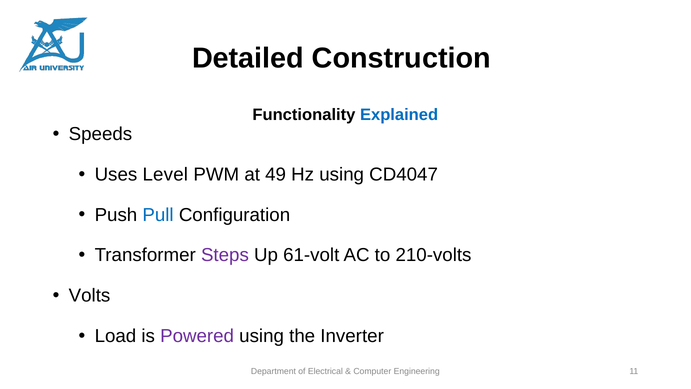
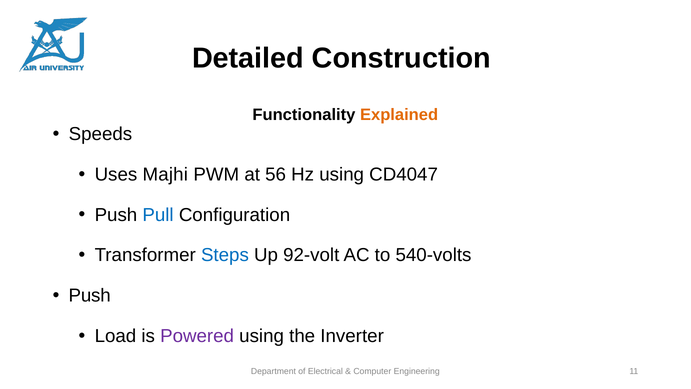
Explained colour: blue -> orange (399, 115)
Level: Level -> Majhi (165, 174)
49: 49 -> 56 (276, 174)
Steps colour: purple -> blue (225, 255)
61-volt: 61-volt -> 92-volt (311, 255)
210-volts: 210-volts -> 540-volts (433, 255)
Volts: Volts -> Push (90, 296)
